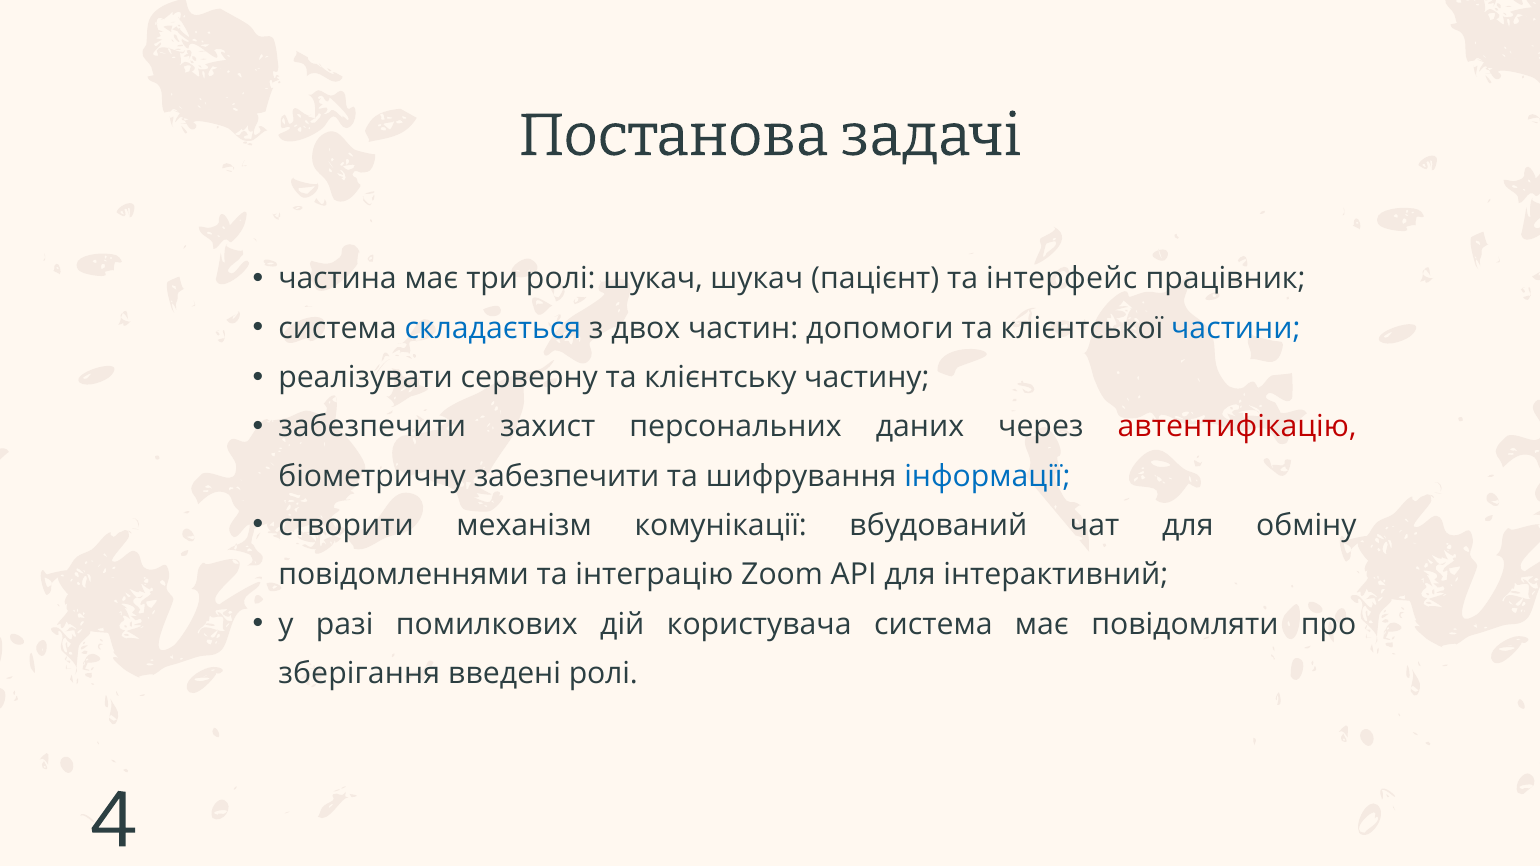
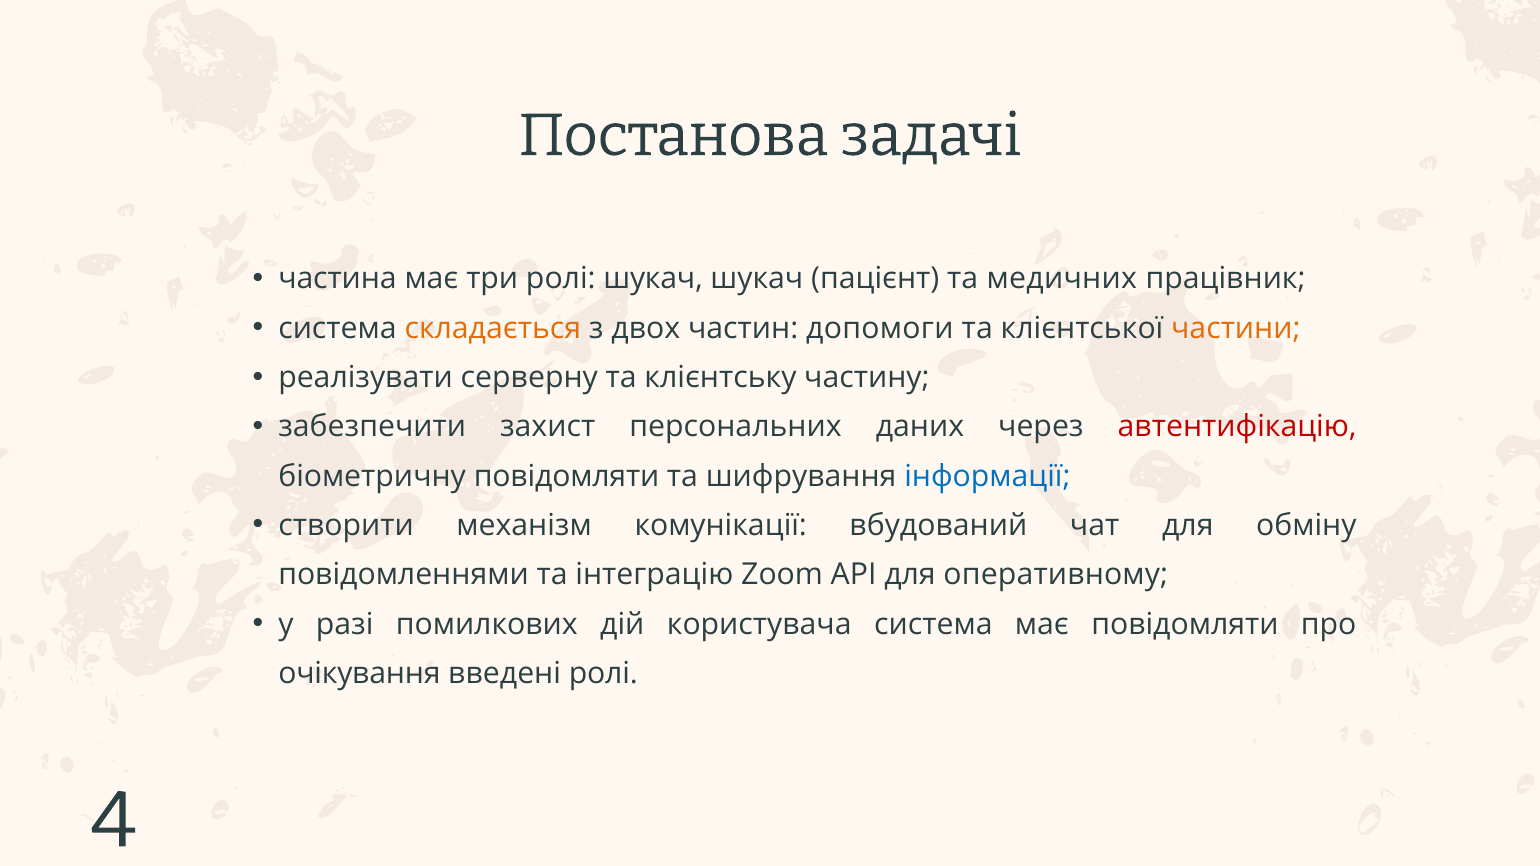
інтерфейс: інтерфейс -> медичних (1062, 279)
складається colour: blue -> orange (493, 328)
частини colour: blue -> orange (1236, 328)
біометричну забезпечити: забезпечити -> повідомляти (567, 476)
інтерактивний: інтерактивний -> оперативному (1056, 575)
зберігання: зберігання -> очікування (359, 674)
